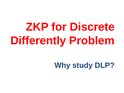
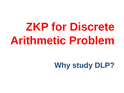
Differently: Differently -> Arithmetic (38, 41)
